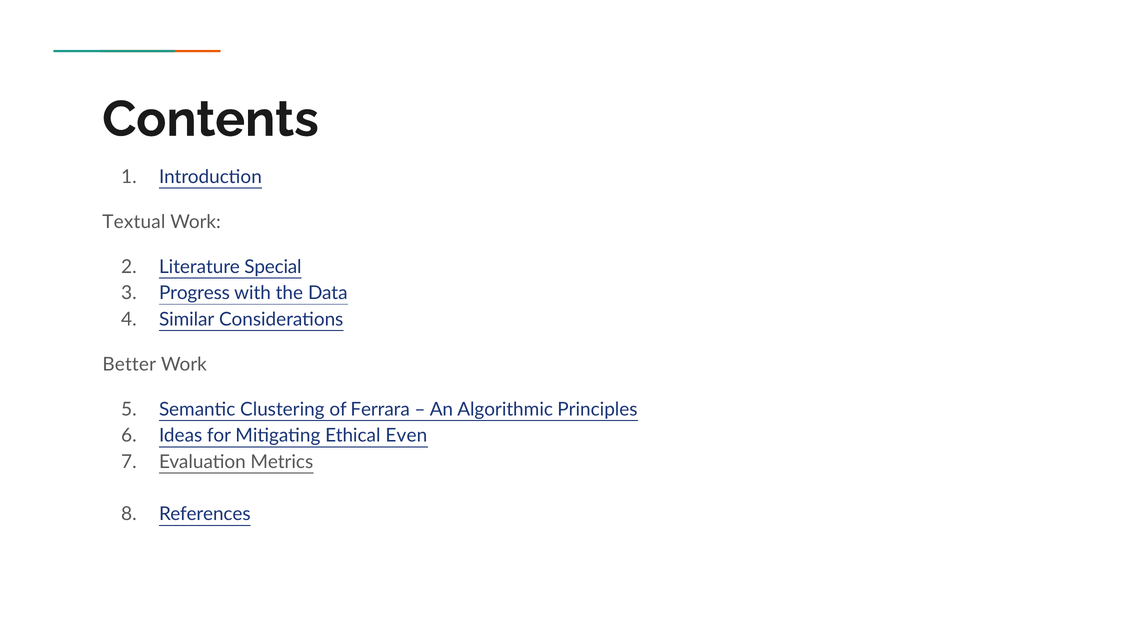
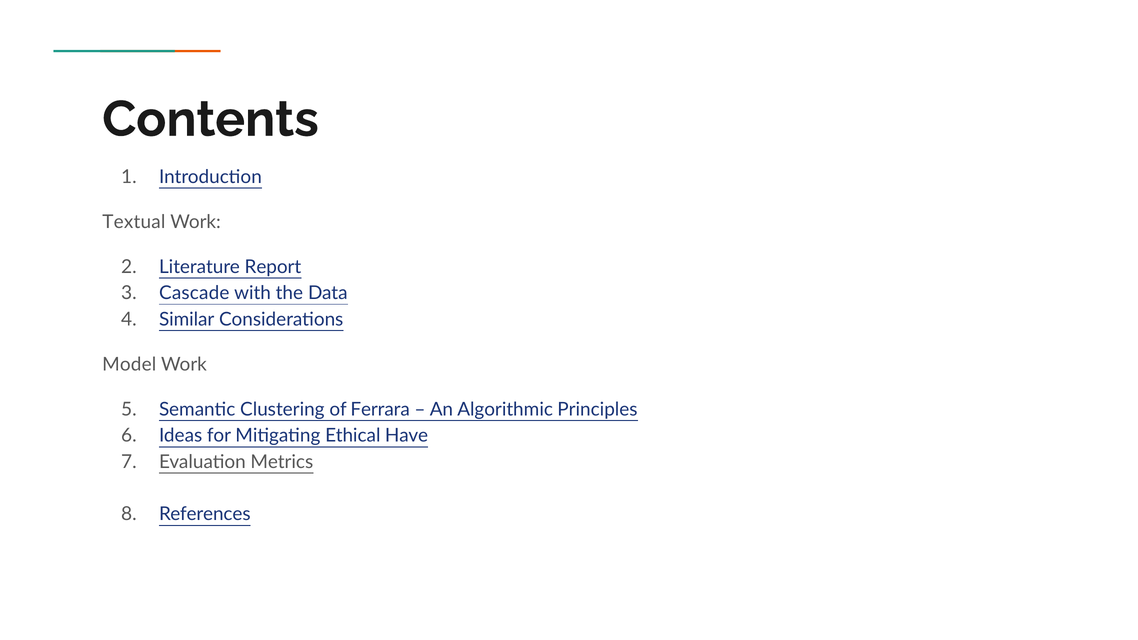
Special: Special -> Report (273, 267)
Progress: Progress -> Cascade (194, 293)
Better: Better -> Model (129, 364)
Even: Even -> Have (407, 436)
